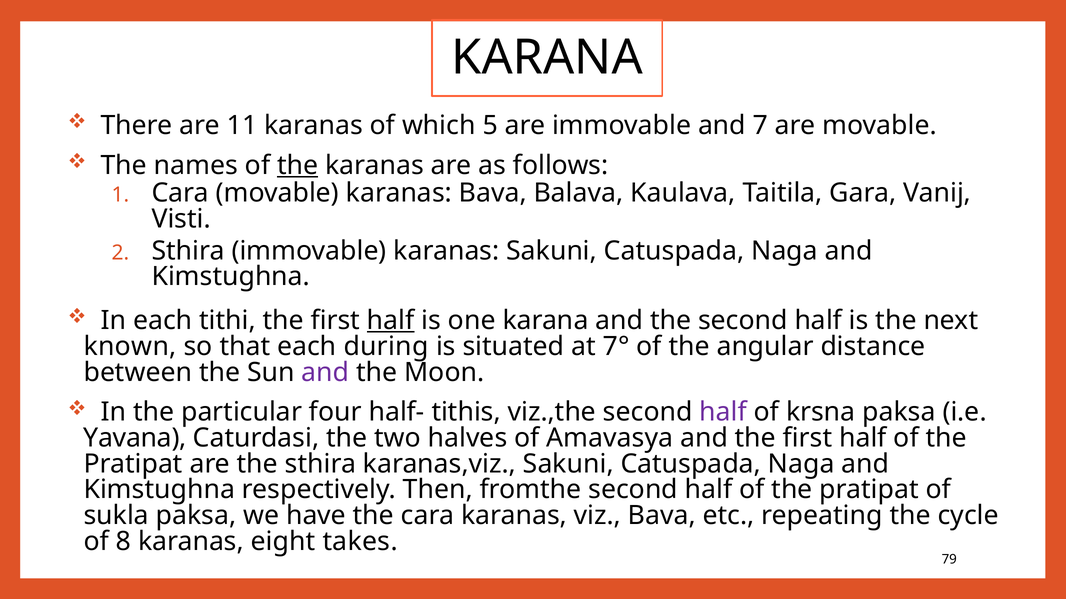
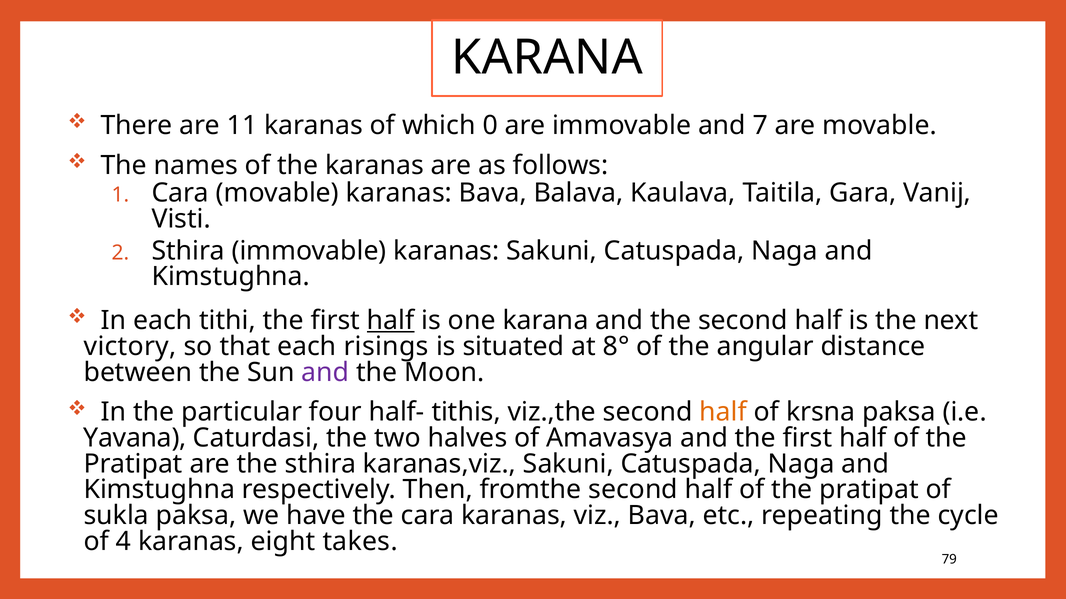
5: 5 -> 0 (490, 126)
the underline: present -> none (298, 165)
known: known -> victory (130, 347)
during: during -> risings (386, 347)
7°: 7° -> 8° (616, 347)
half colour: purple -> orange (723, 412)
8: 8 -> 4 (123, 542)
